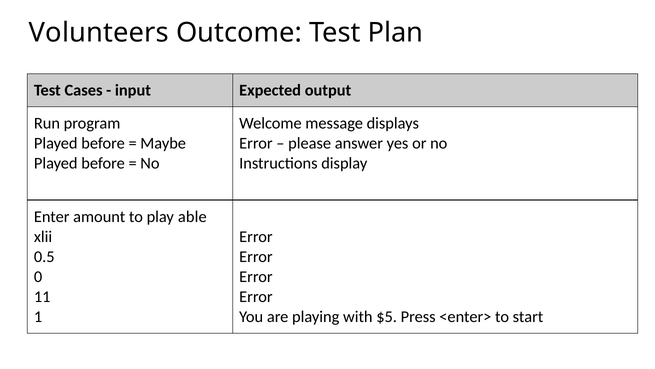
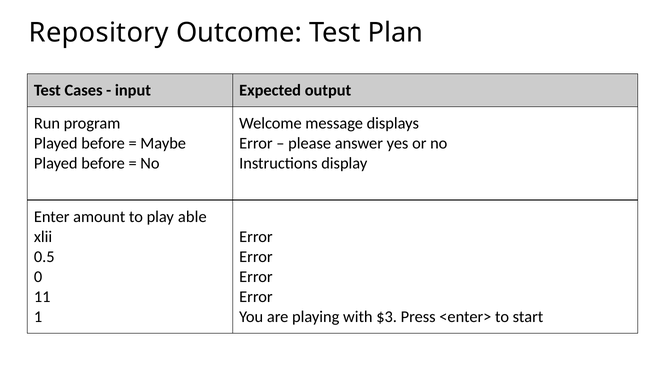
Volunteers: Volunteers -> Repository (99, 33)
$5: $5 -> $3 (387, 316)
